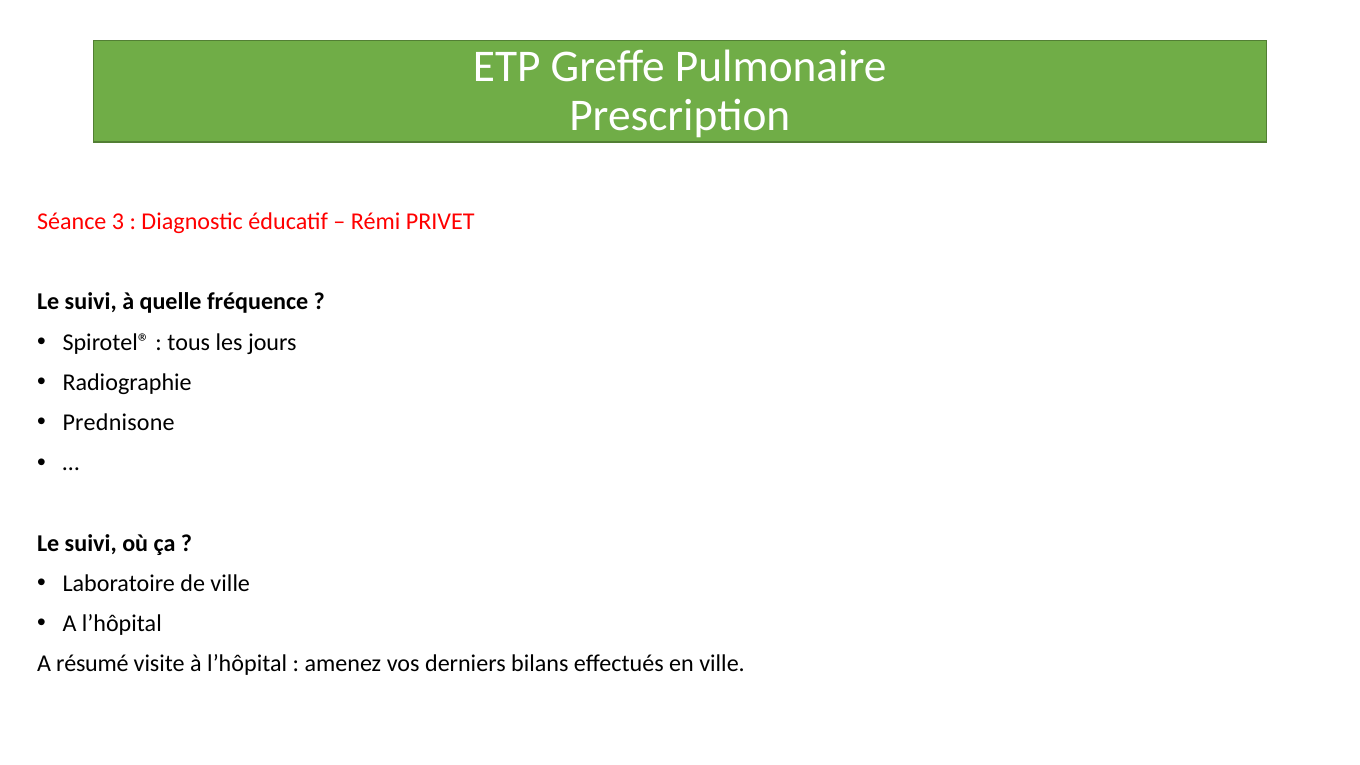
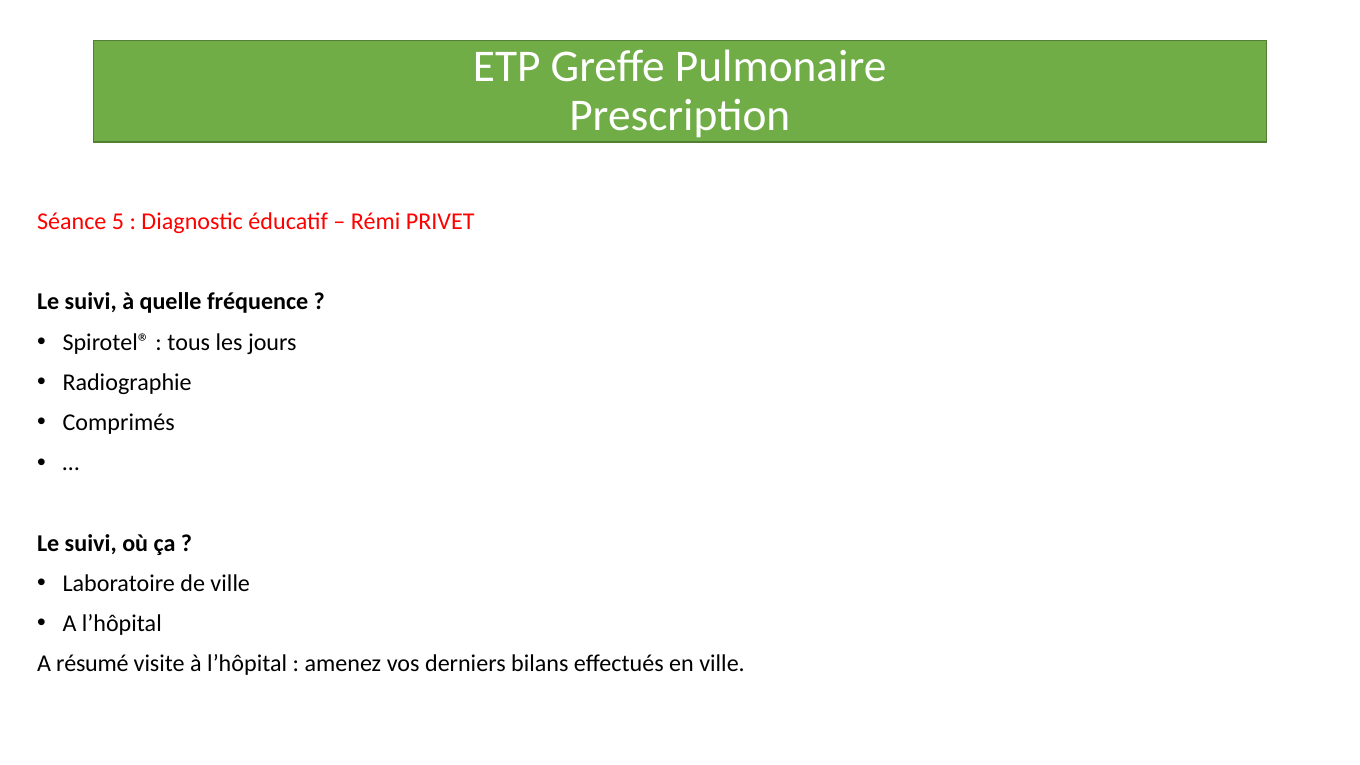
3: 3 -> 5 (118, 222)
Prednisone: Prednisone -> Comprimés (119, 423)
